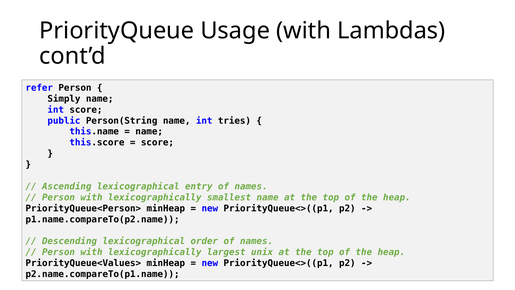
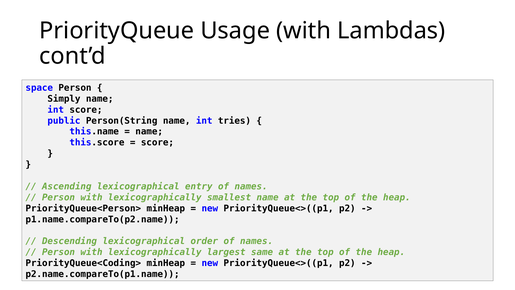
refer: refer -> space (39, 88)
unix: unix -> same (262, 252)
PriorityQueue<Values>: PriorityQueue<Values> -> PriorityQueue<Coding> (83, 263)
